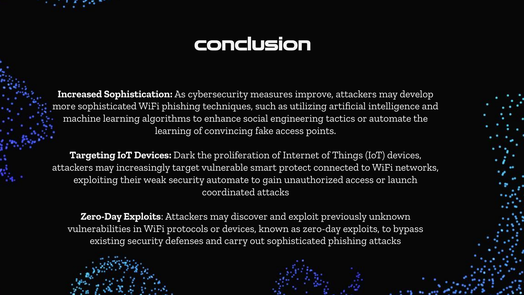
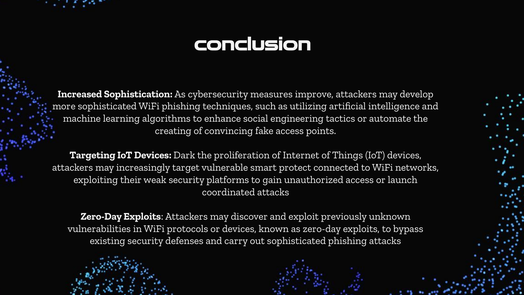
learning: learning -> creating (173, 131)
security automate: automate -> platforms (228, 180)
